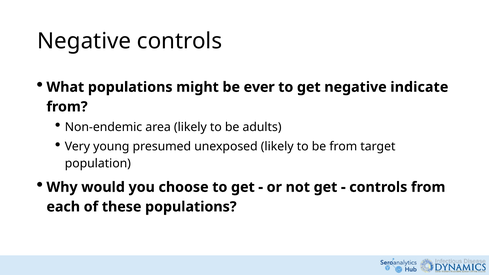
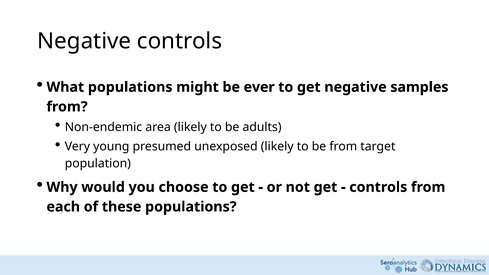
indicate: indicate -> samples (419, 87)
